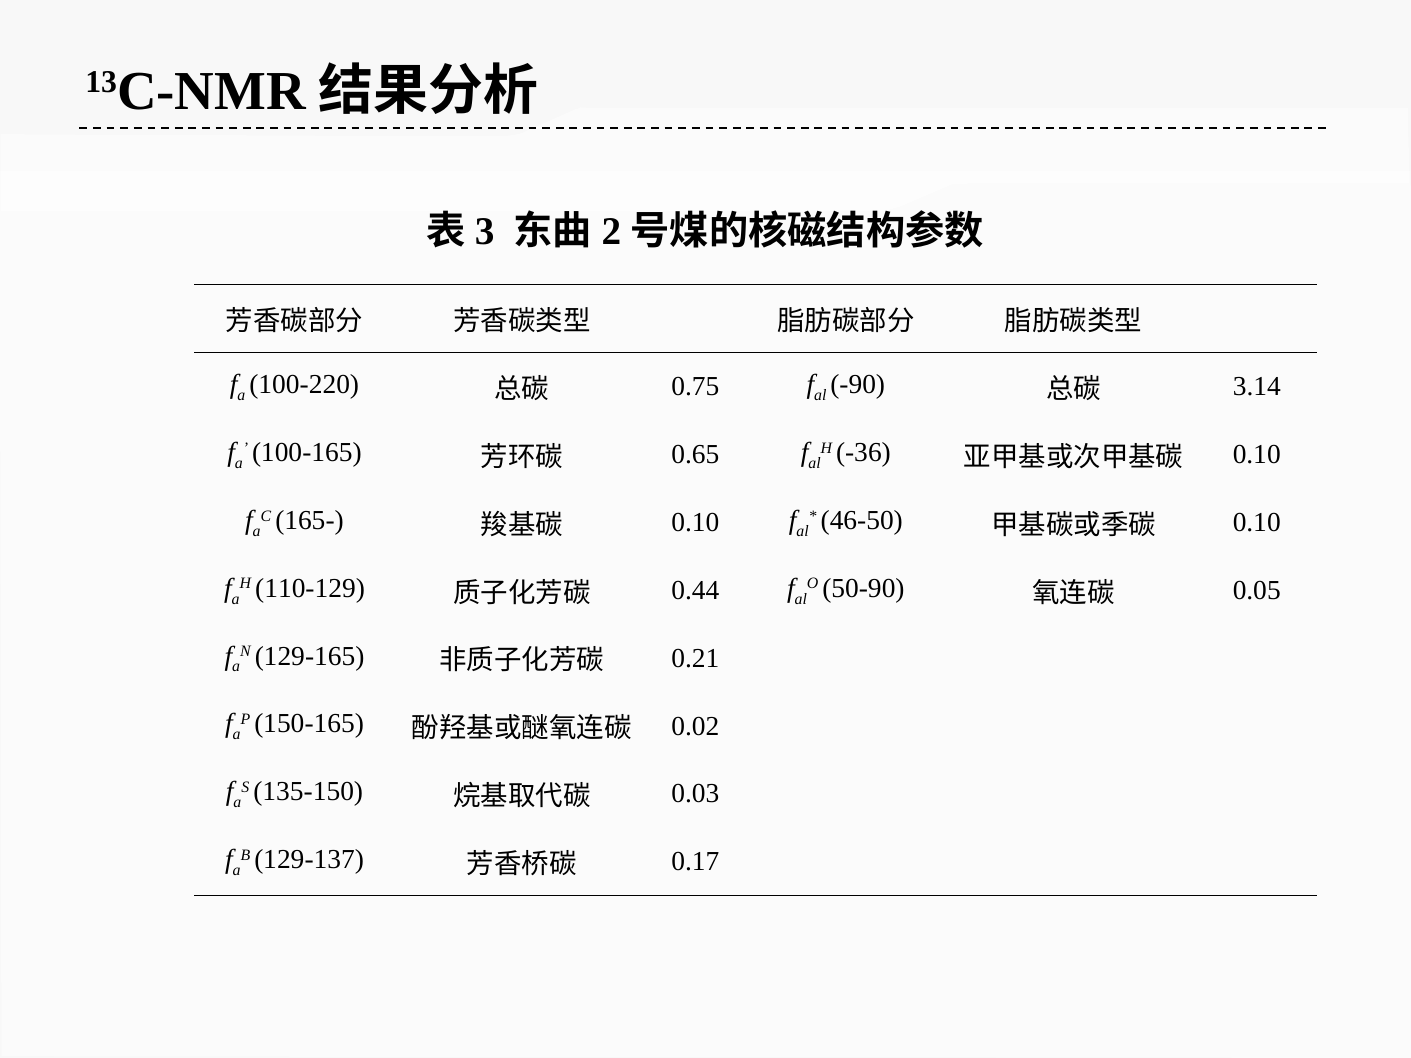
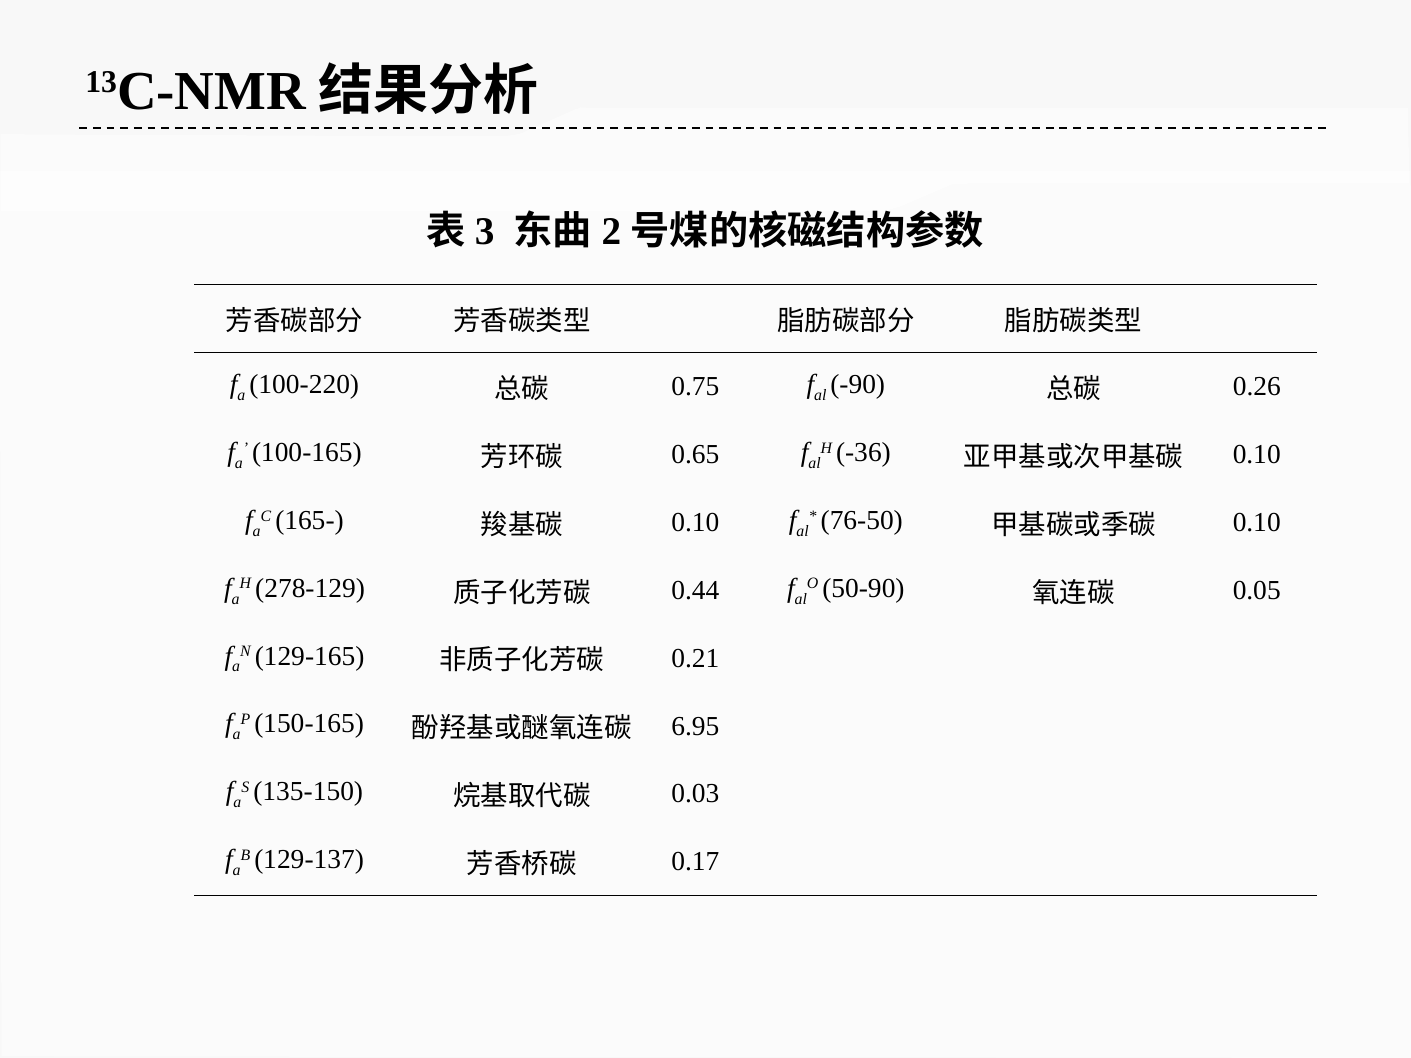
3.14: 3.14 -> 0.26 (1257, 387)
46-50: 46-50 -> 76-50 (862, 520)
110-129: 110-129 -> 278-129 (310, 588)
0.02: 0.02 -> 6.95 (695, 726)
